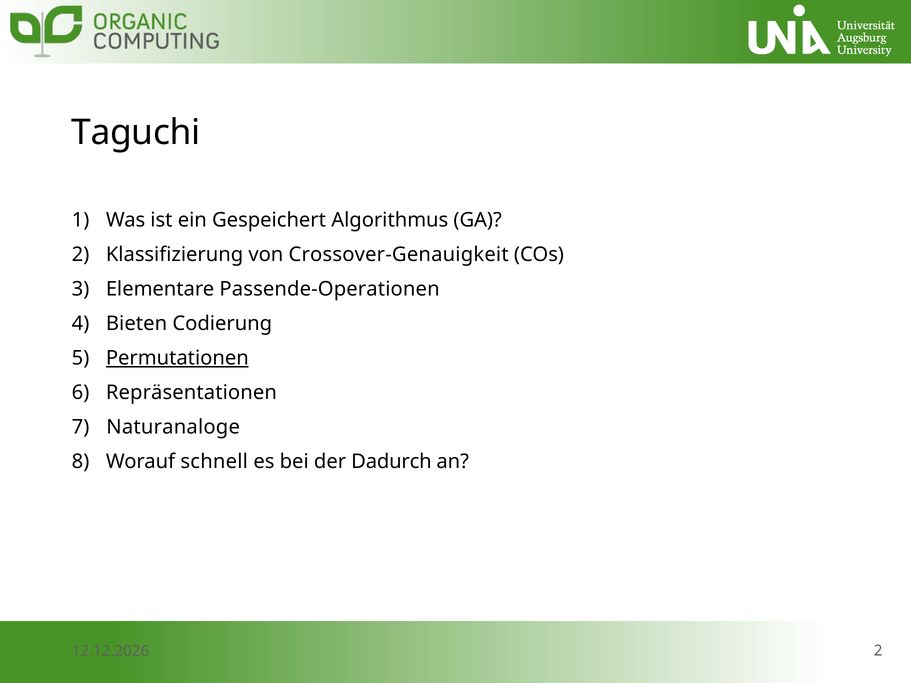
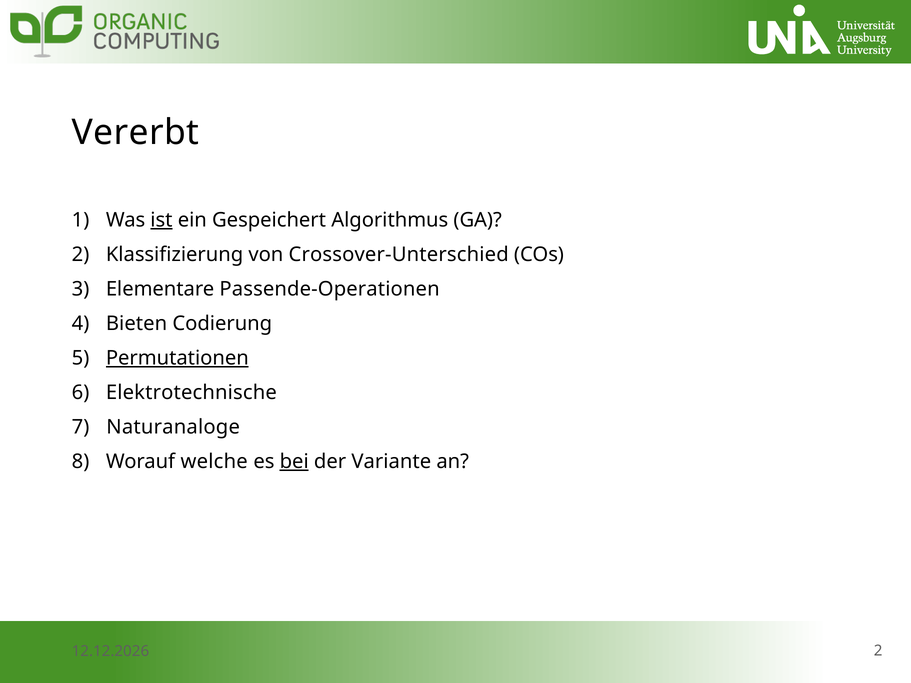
Taguchi: Taguchi -> Vererbt (135, 133)
ist underline: none -> present (161, 220)
Crossover-Genauigkeit: Crossover-Genauigkeit -> Crossover-Unterschied (399, 255)
Repräsentationen: Repräsentationen -> Elektrotechnische (191, 393)
schnell: schnell -> welche (214, 462)
bei underline: none -> present (294, 462)
Dadurch: Dadurch -> Variante (391, 462)
